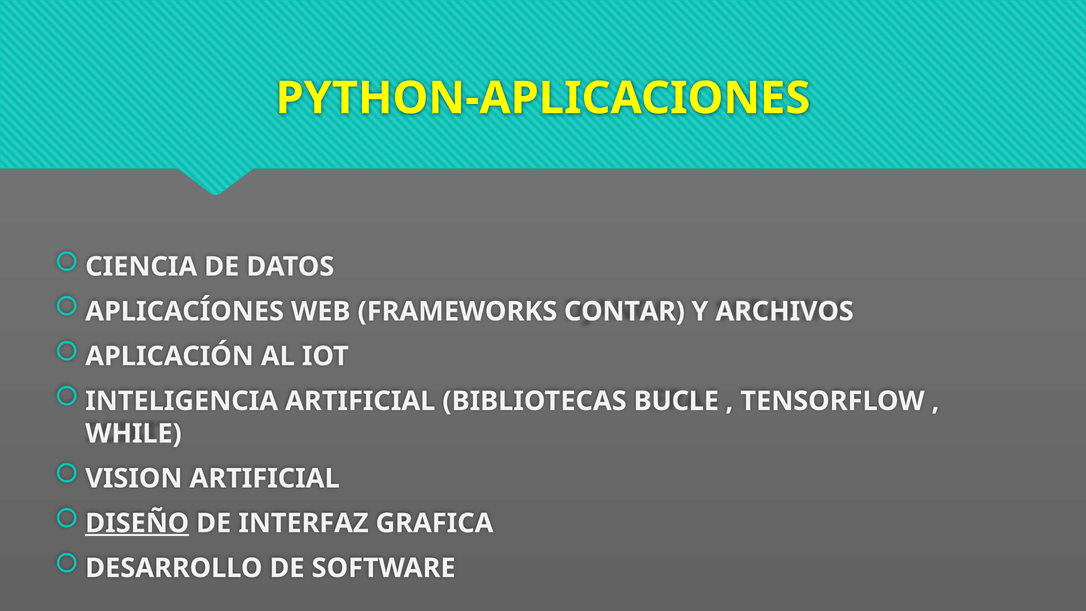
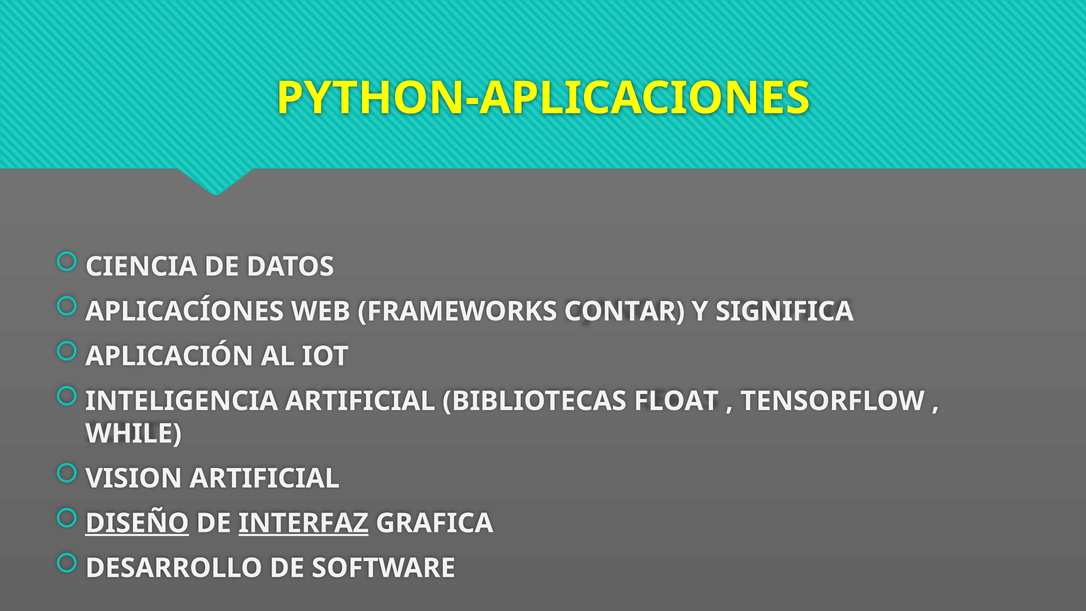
ARCHIVOS: ARCHIVOS -> SIGNIFICA (785, 311)
BUCLE: BUCLE -> FLOAT (676, 401)
INTERFAZ underline: none -> present (303, 523)
